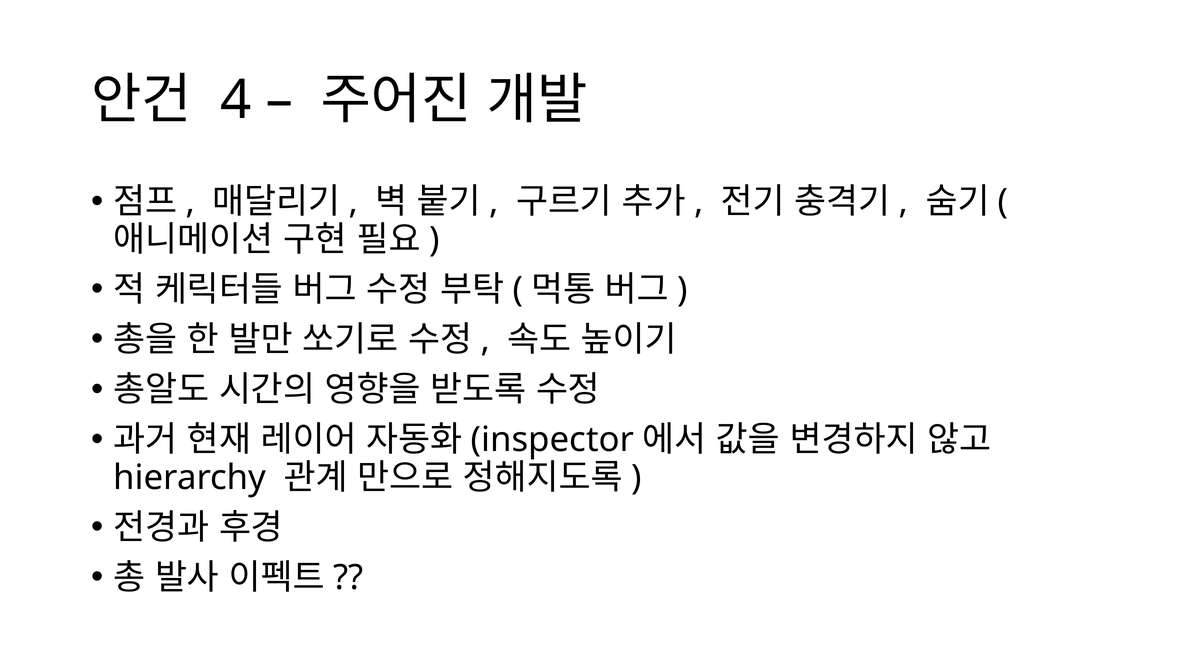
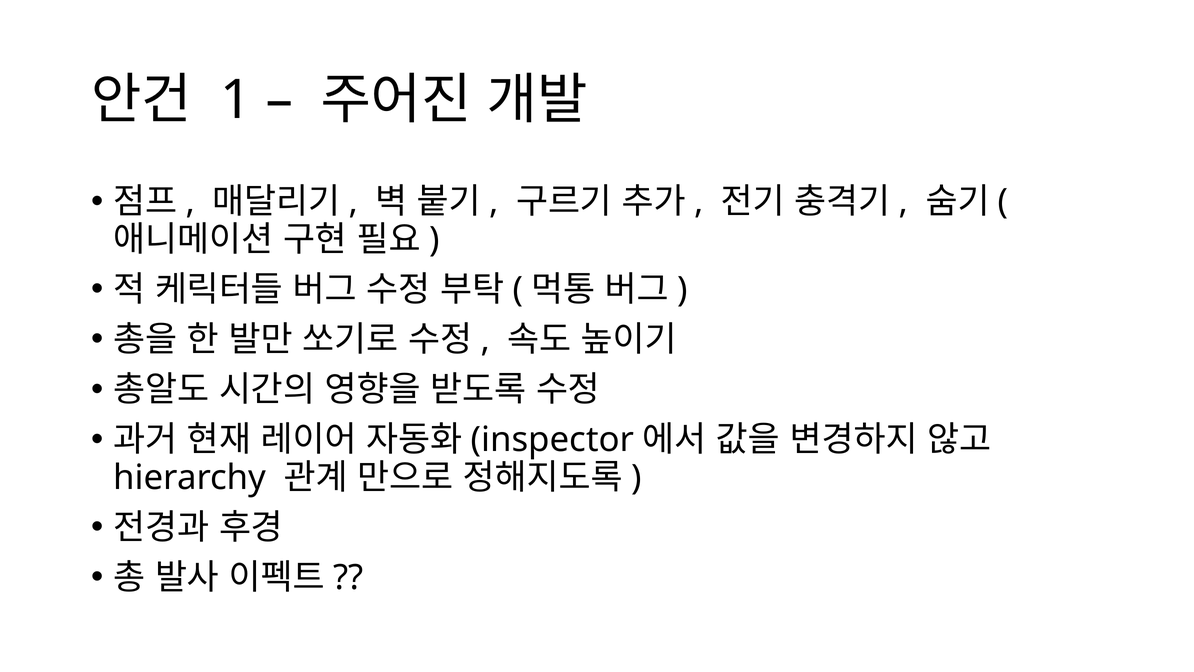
4: 4 -> 1 (236, 100)
